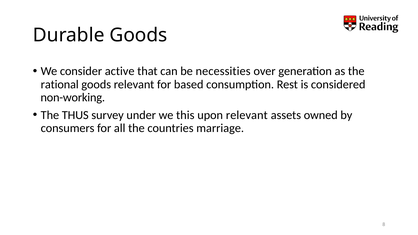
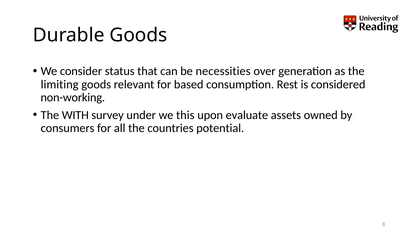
active: active -> status (120, 71)
rational: rational -> limiting (60, 84)
THUS: THUS -> WITH (75, 115)
upon relevant: relevant -> evaluate (247, 115)
marriage: marriage -> potential (220, 128)
